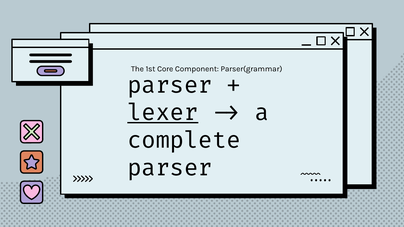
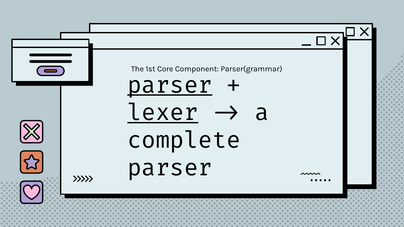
parser underline: none -> present (170, 85)
